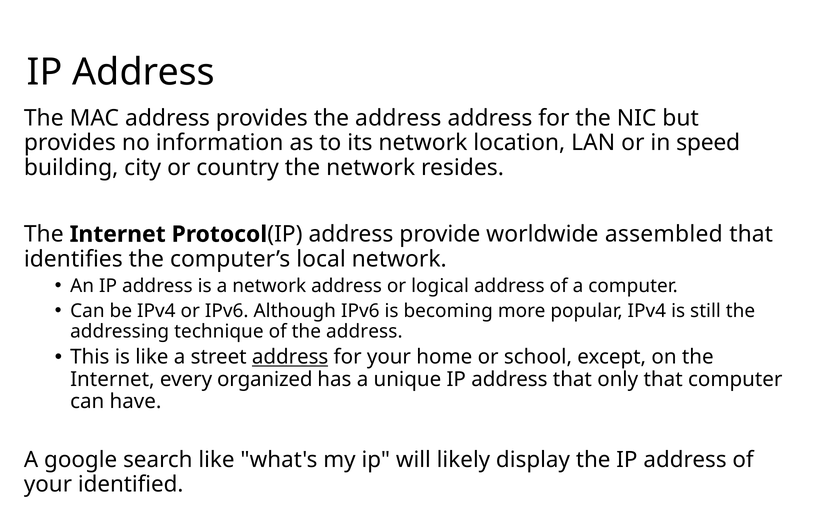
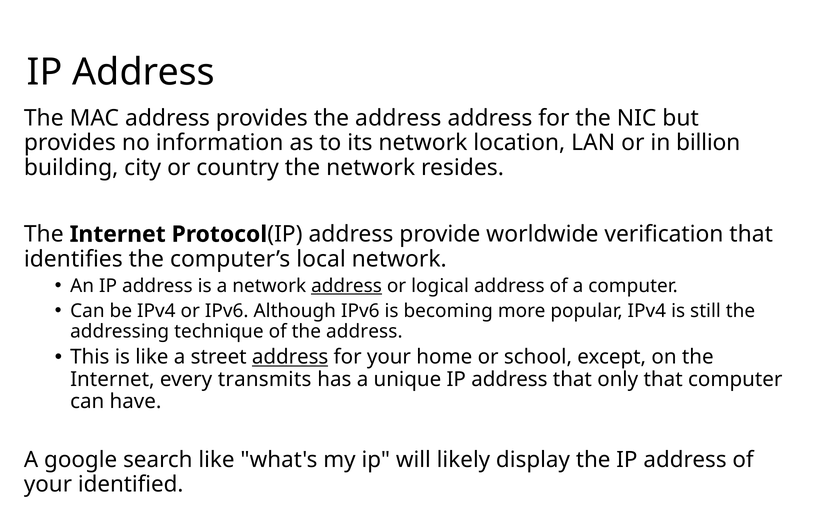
speed: speed -> billion (708, 143)
assembled: assembled -> verification (664, 234)
address underline: none -> present (347, 286)
organized: organized -> transmits (265, 379)
